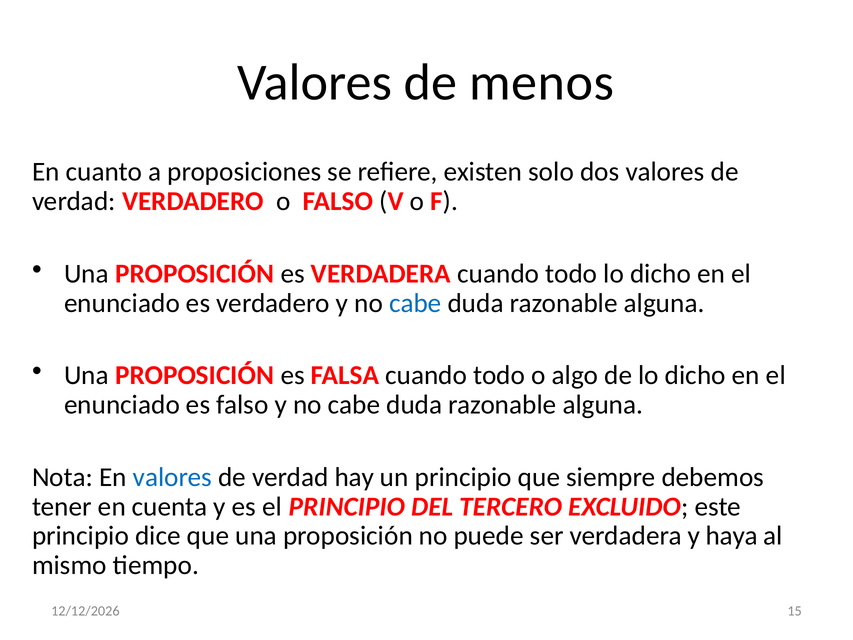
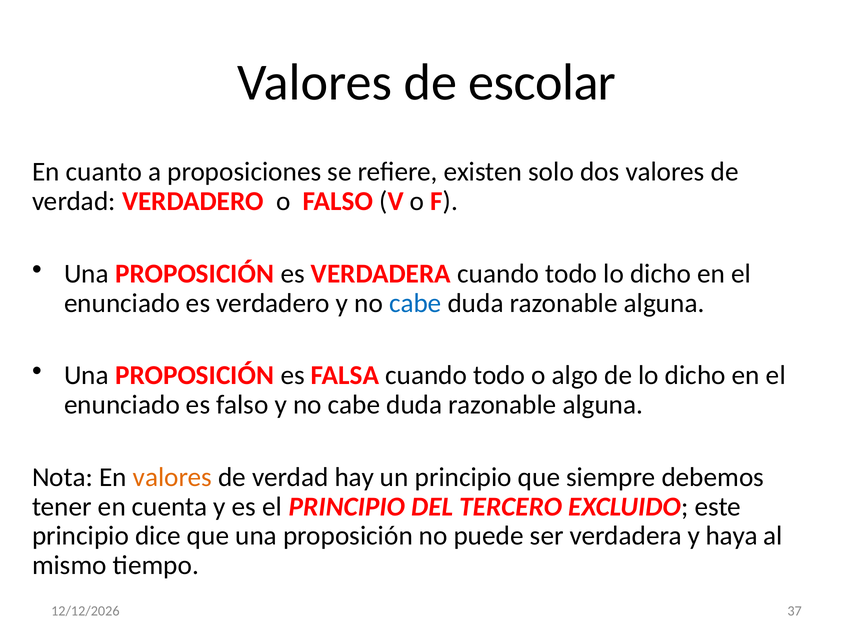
menos: menos -> escolar (542, 83)
valores colour: blue -> orange (172, 477)
15: 15 -> 37 (795, 611)
